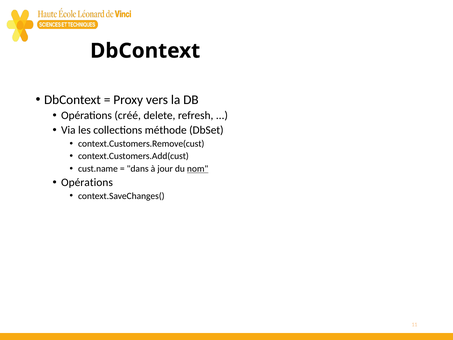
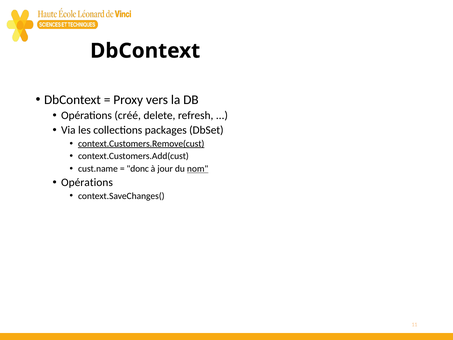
méthode: méthode -> packages (166, 130)
context.Customers.Remove(cust underline: none -> present (141, 144)
dans: dans -> donc (138, 169)
